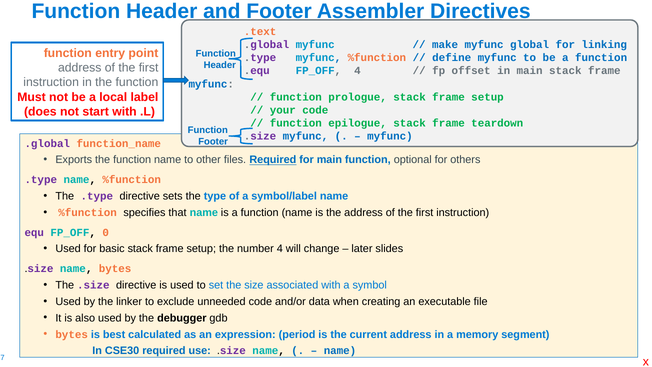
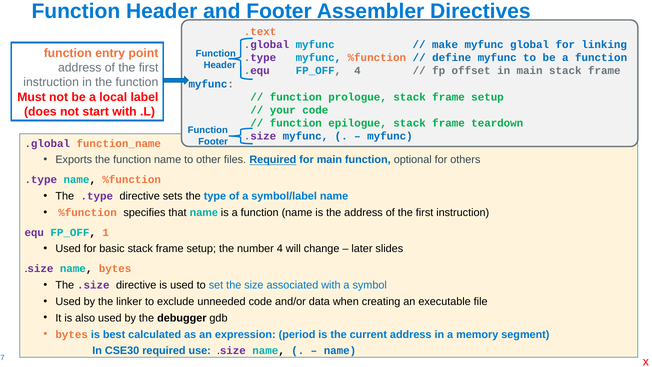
0: 0 -> 1 (106, 232)
